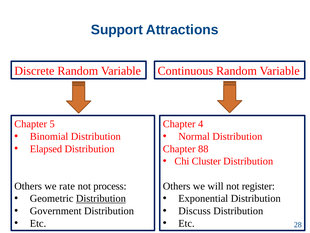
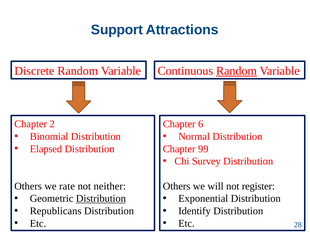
Random underline: none -> present (236, 71)
5: 5 -> 2 (52, 124)
4: 4 -> 6 (201, 124)
88: 88 -> 99 (203, 149)
Cluster: Cluster -> Survey (206, 161)
process: process -> neither (110, 186)
Government: Government -> Republicans (56, 211)
Discuss: Discuss -> Identify (195, 211)
